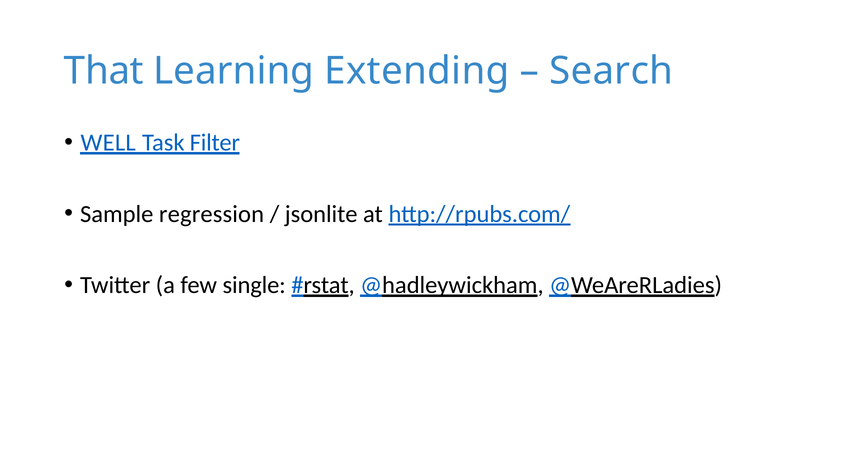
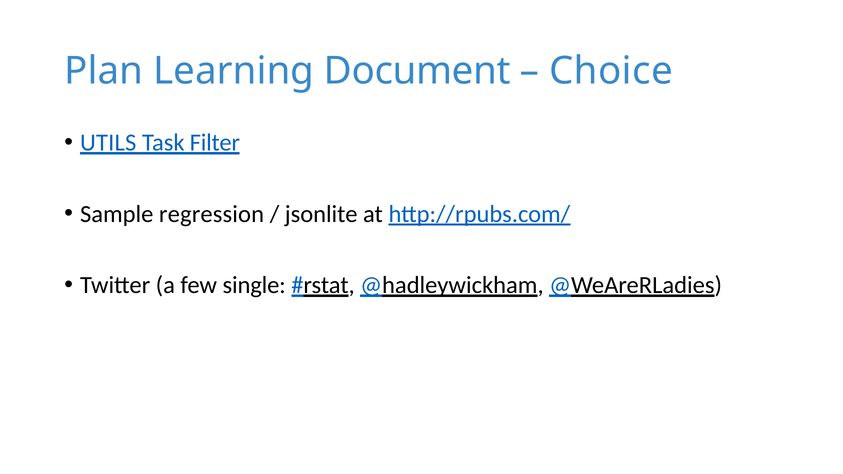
That: That -> Plan (104, 71)
Extending: Extending -> Document (417, 71)
Search: Search -> Choice (611, 71)
WELL: WELL -> UTILS (108, 143)
